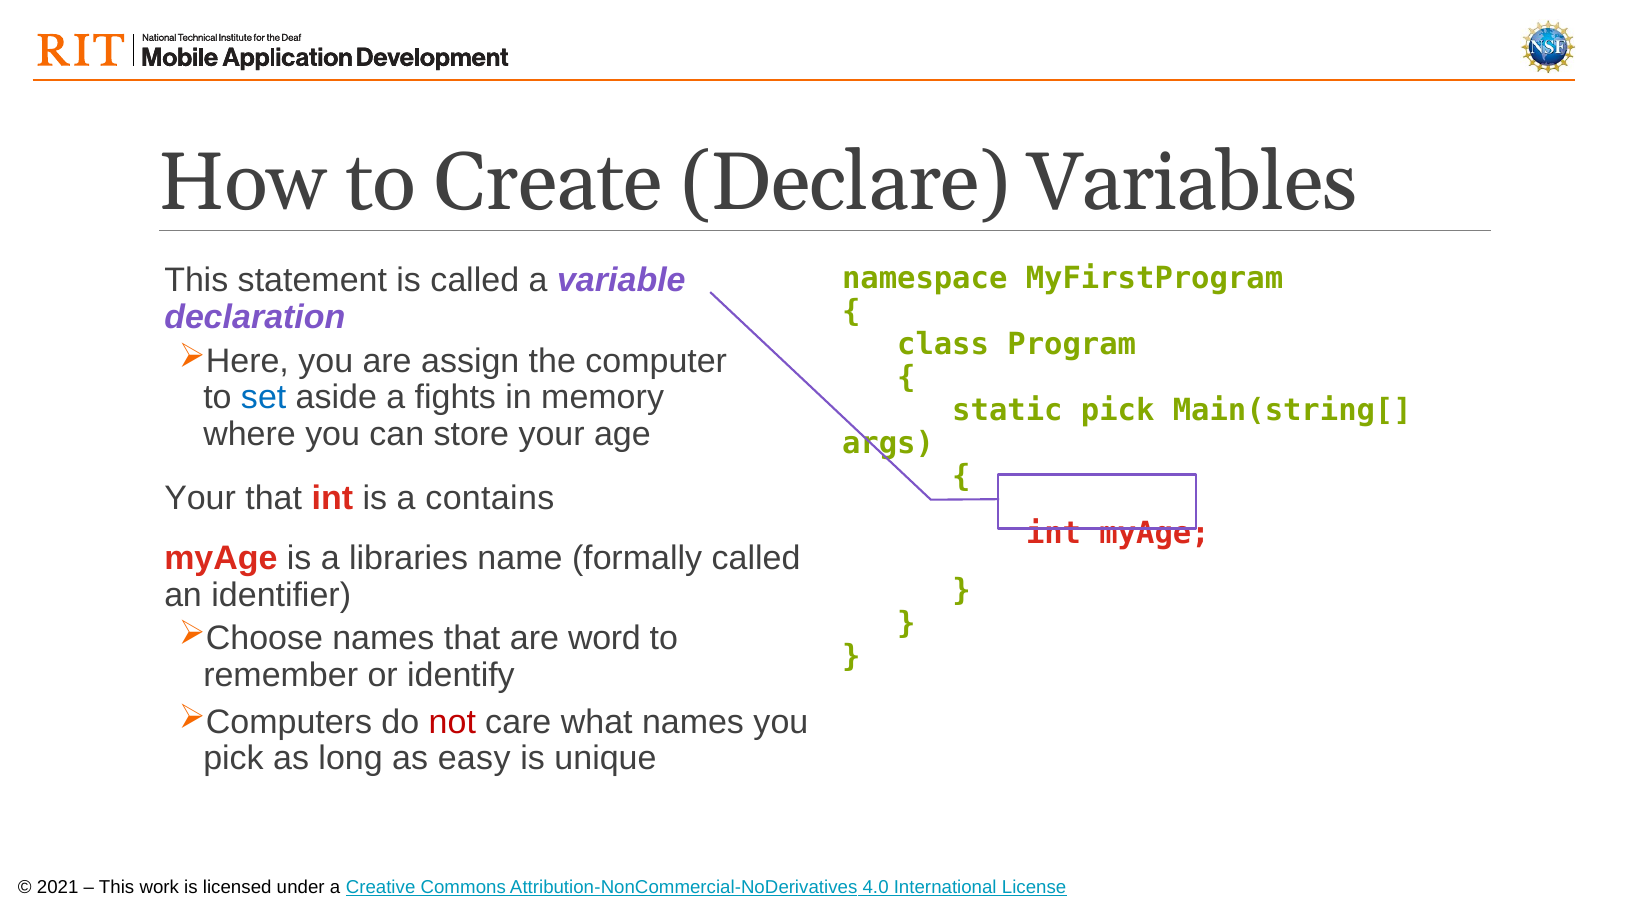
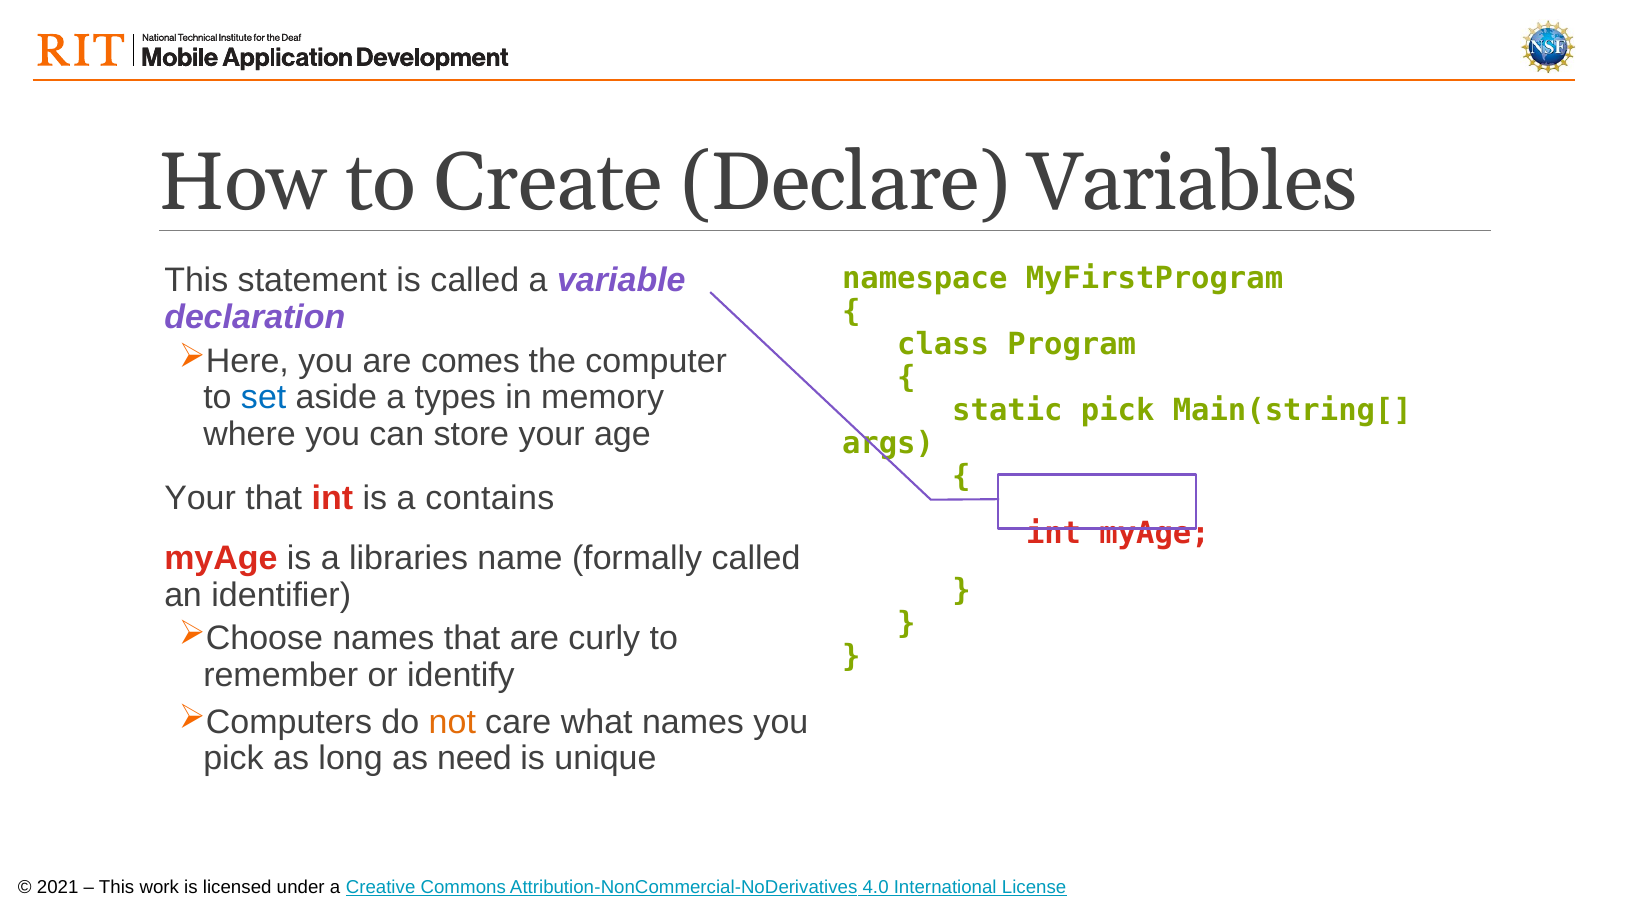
assign: assign -> comes (470, 361)
fights: fights -> types (455, 398)
word: word -> curly (604, 639)
not colour: red -> orange (452, 722)
easy: easy -> need (474, 759)
